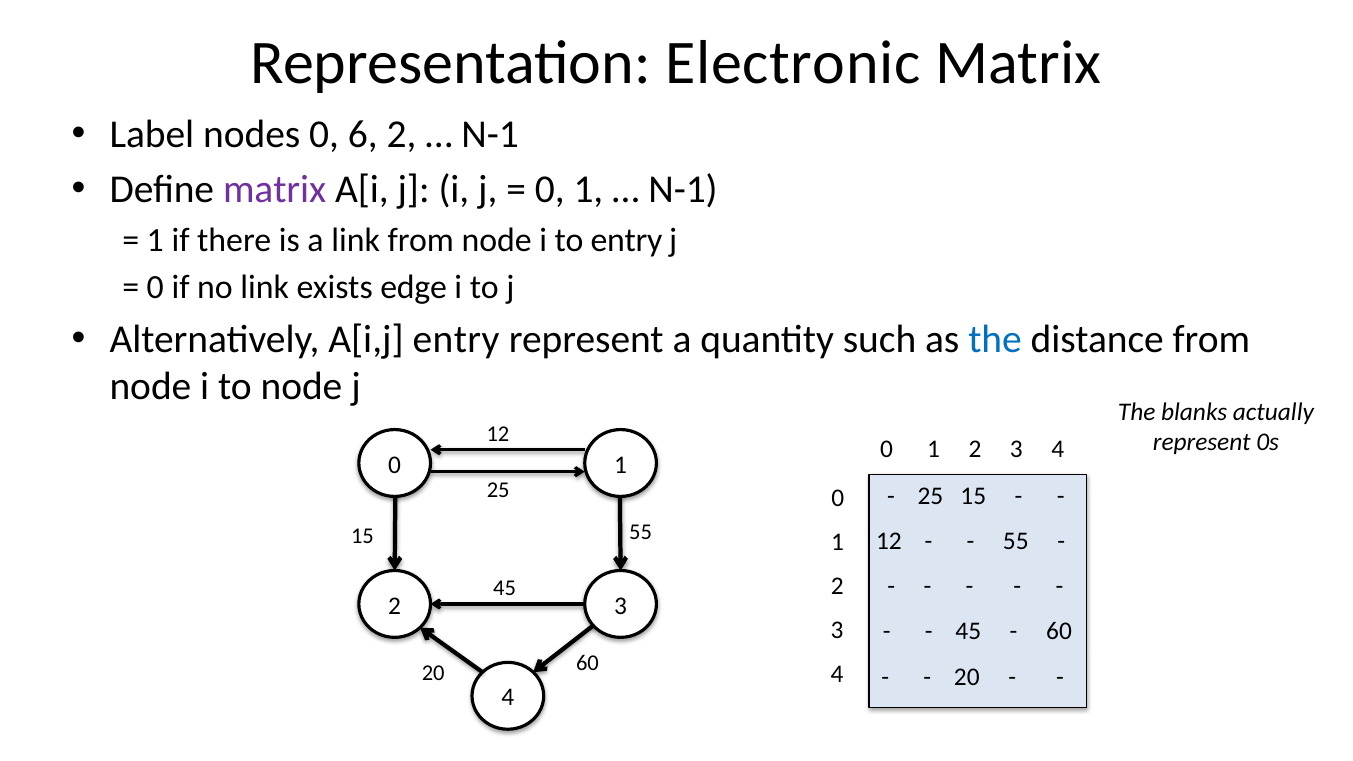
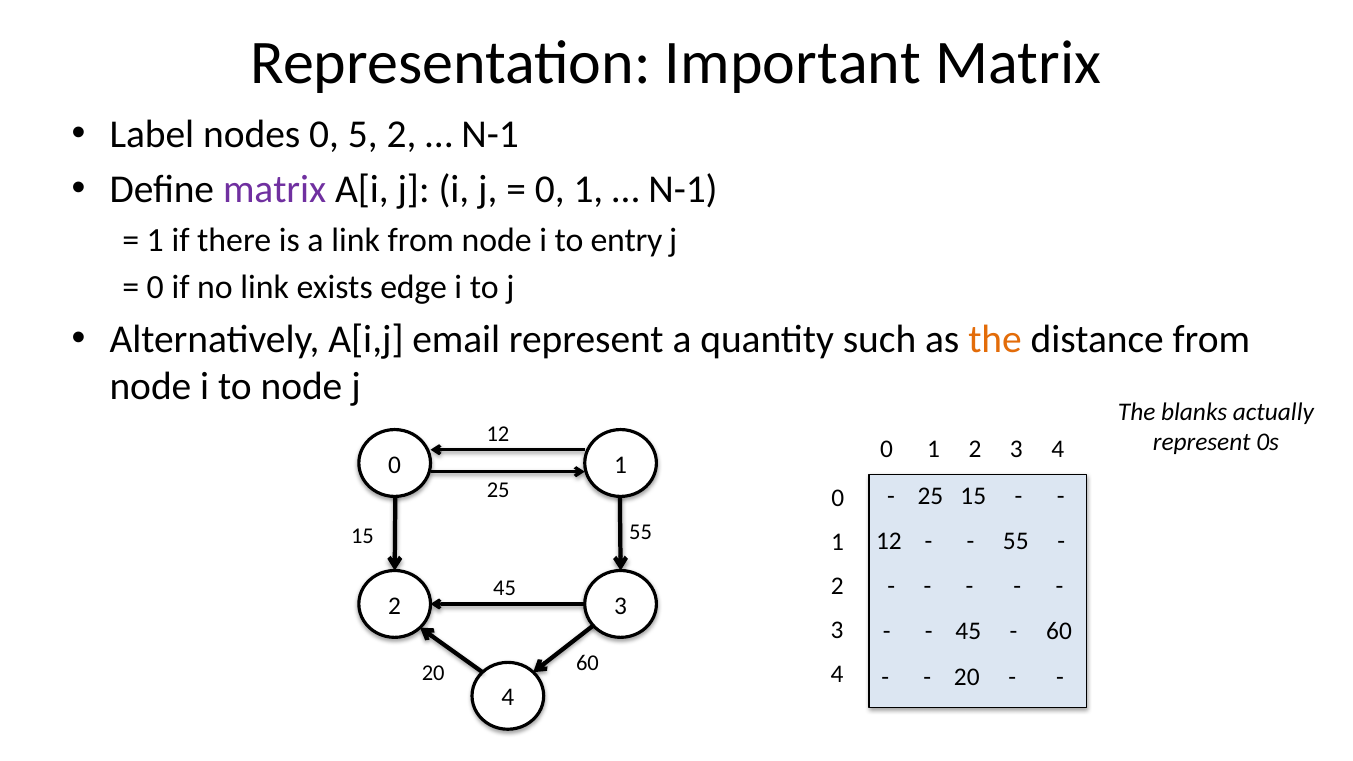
Electronic: Electronic -> Important (793, 63)
6: 6 -> 5 (363, 134)
A[i,j entry: entry -> email (456, 340)
the colour: blue -> orange (995, 340)
